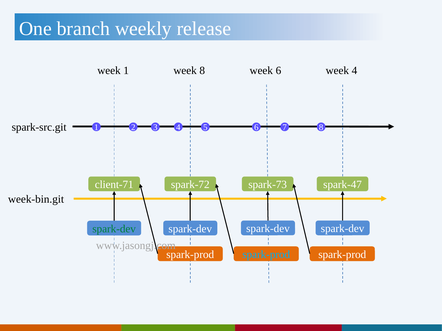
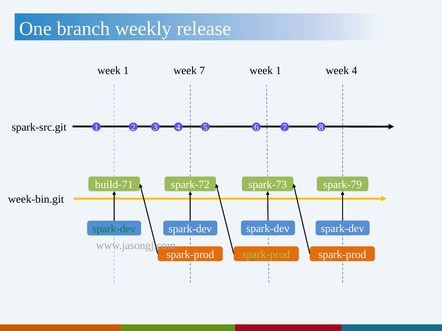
week 8: 8 -> 7 (202, 70)
6: 6 -> 1 (278, 70)
client-71: client-71 -> build-71 (114, 185)
spark-47: spark-47 -> spark-79 (343, 185)
spark-prod colour: light blue -> light green (266, 255)
